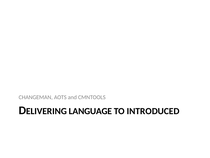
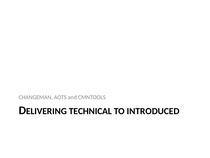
LANGUAGE: LANGUAGE -> TECHNICAL (90, 111)
